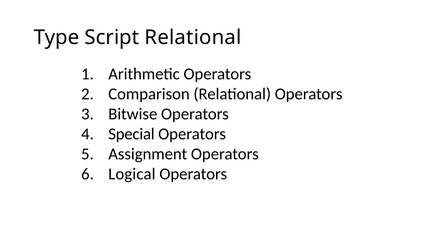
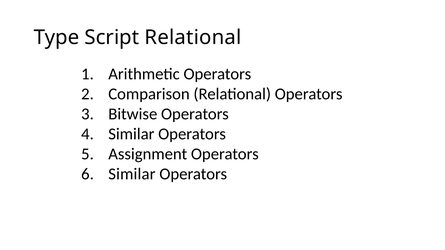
Special: Special -> Similar (131, 134)
Logical: Logical -> Similar (132, 174)
